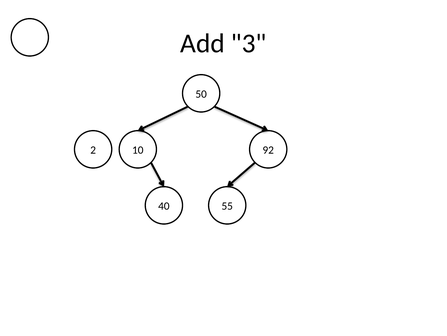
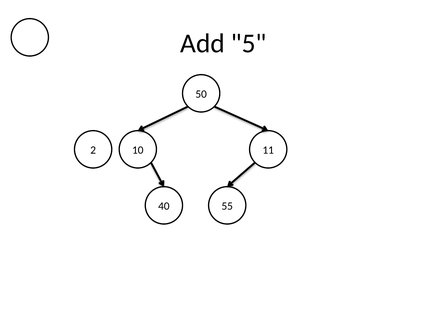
3: 3 -> 5 (249, 43)
92: 92 -> 11 (268, 150)
